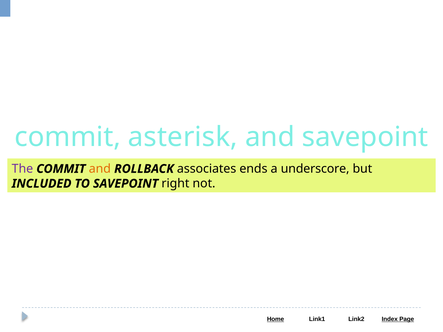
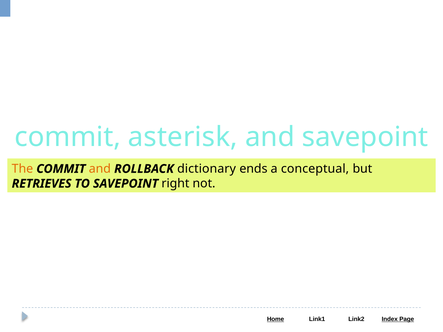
The colour: purple -> orange (22, 169)
associates: associates -> dictionary (207, 169)
underscore: underscore -> conceptual (315, 169)
INCLUDED: INCLUDED -> RETRIEVES (42, 184)
